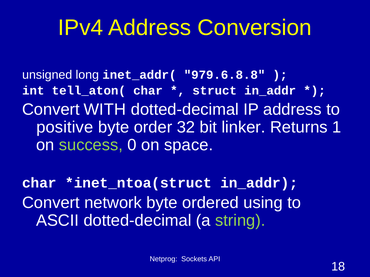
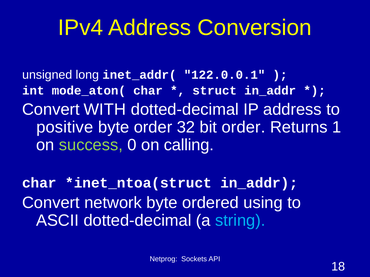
979.6.8.8: 979.6.8.8 -> 122.0.0.1 (225, 75)
tell_aton(: tell_aton( -> mode_aton( (89, 91)
bit linker: linker -> order (243, 127)
space: space -> calling (189, 145)
string colour: light green -> light blue (240, 221)
